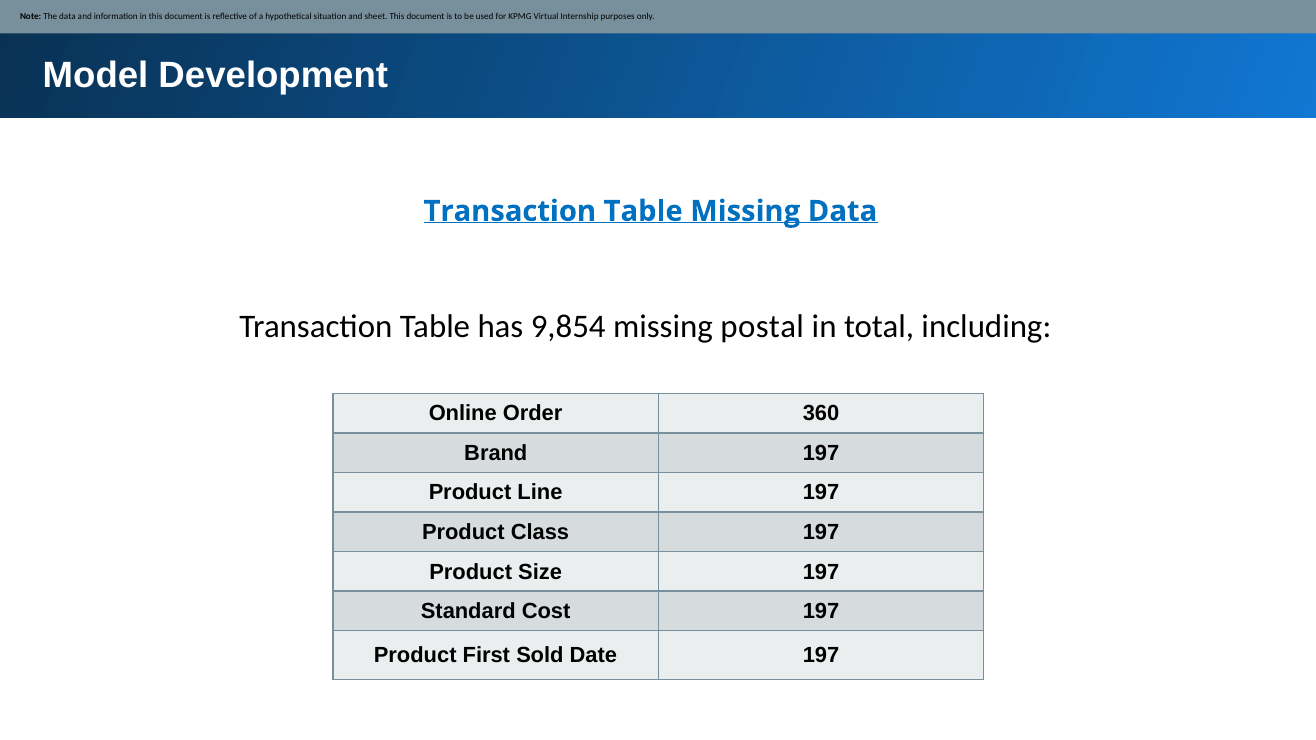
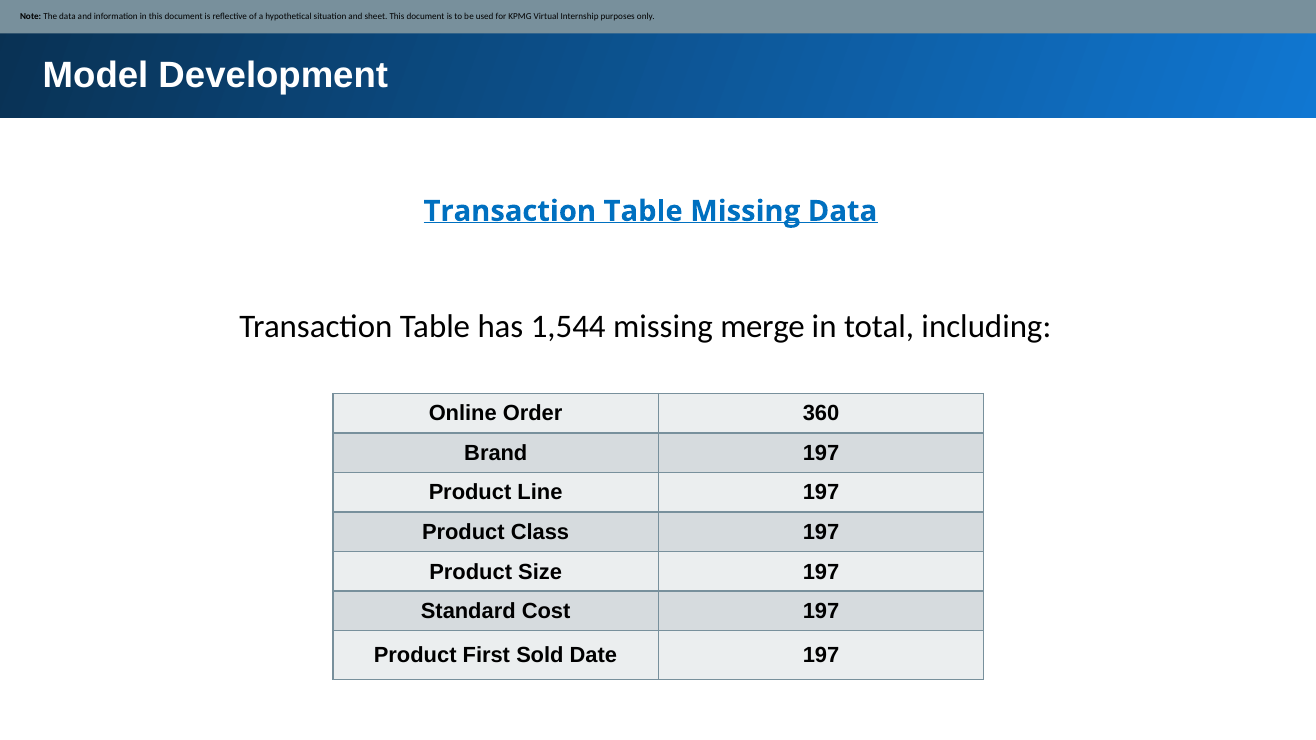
9,854: 9,854 -> 1,544 (568, 327)
postal: postal -> merge (763, 327)
